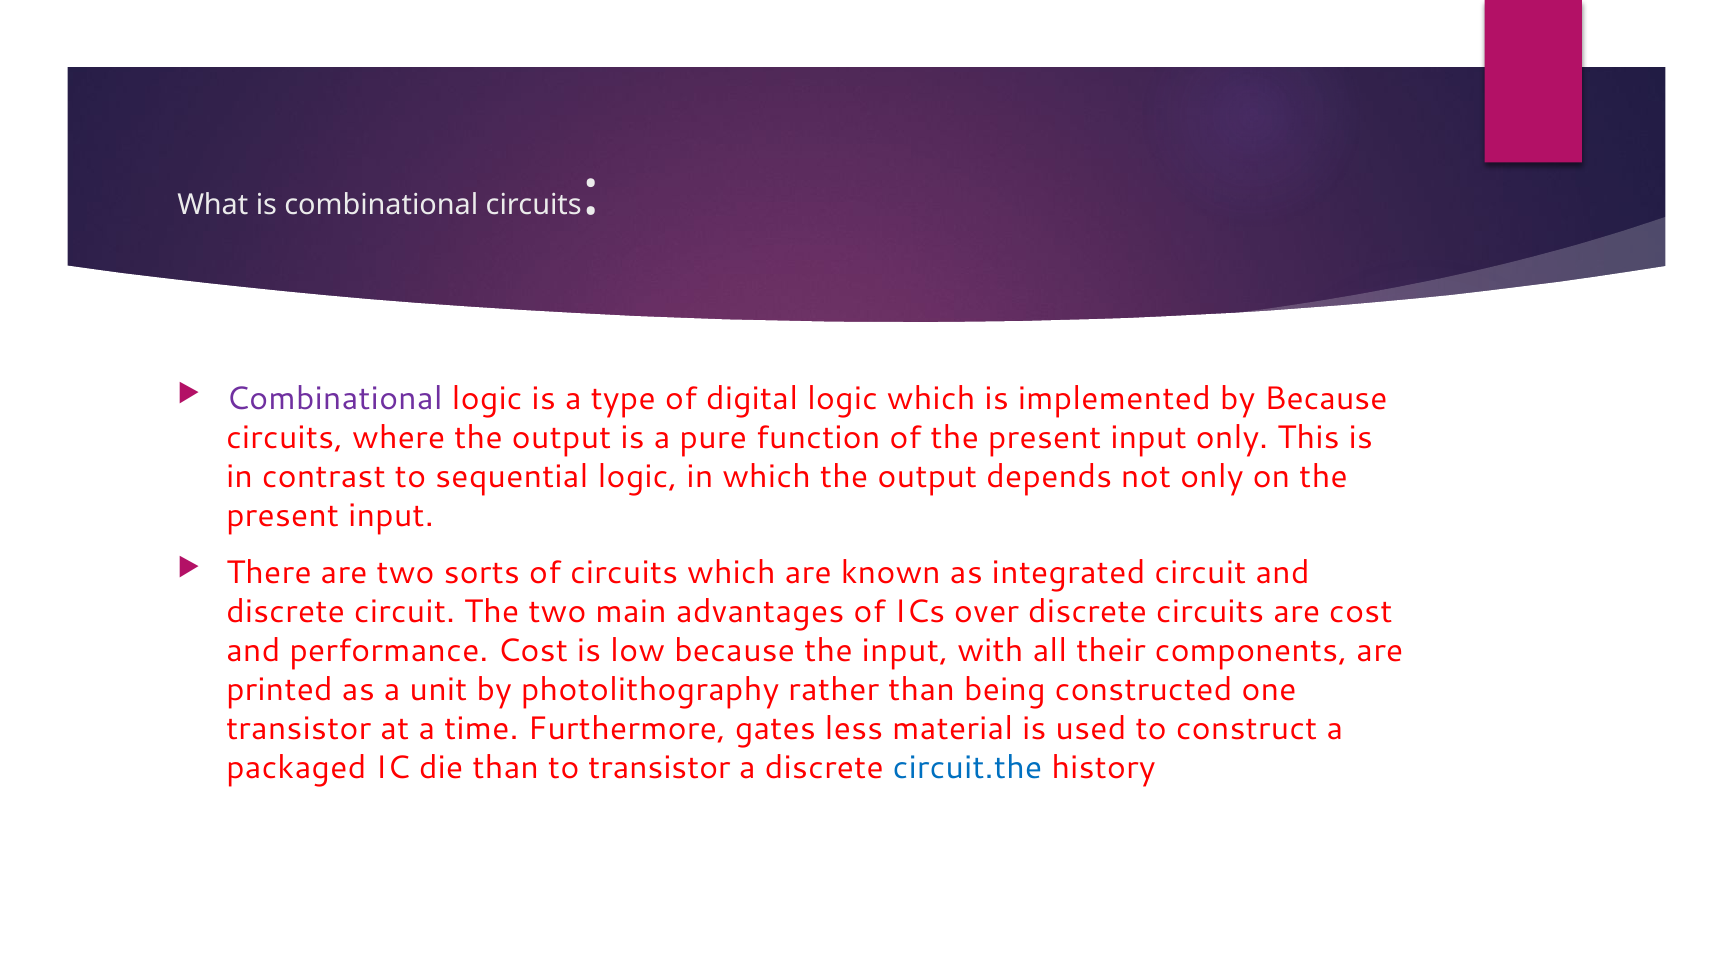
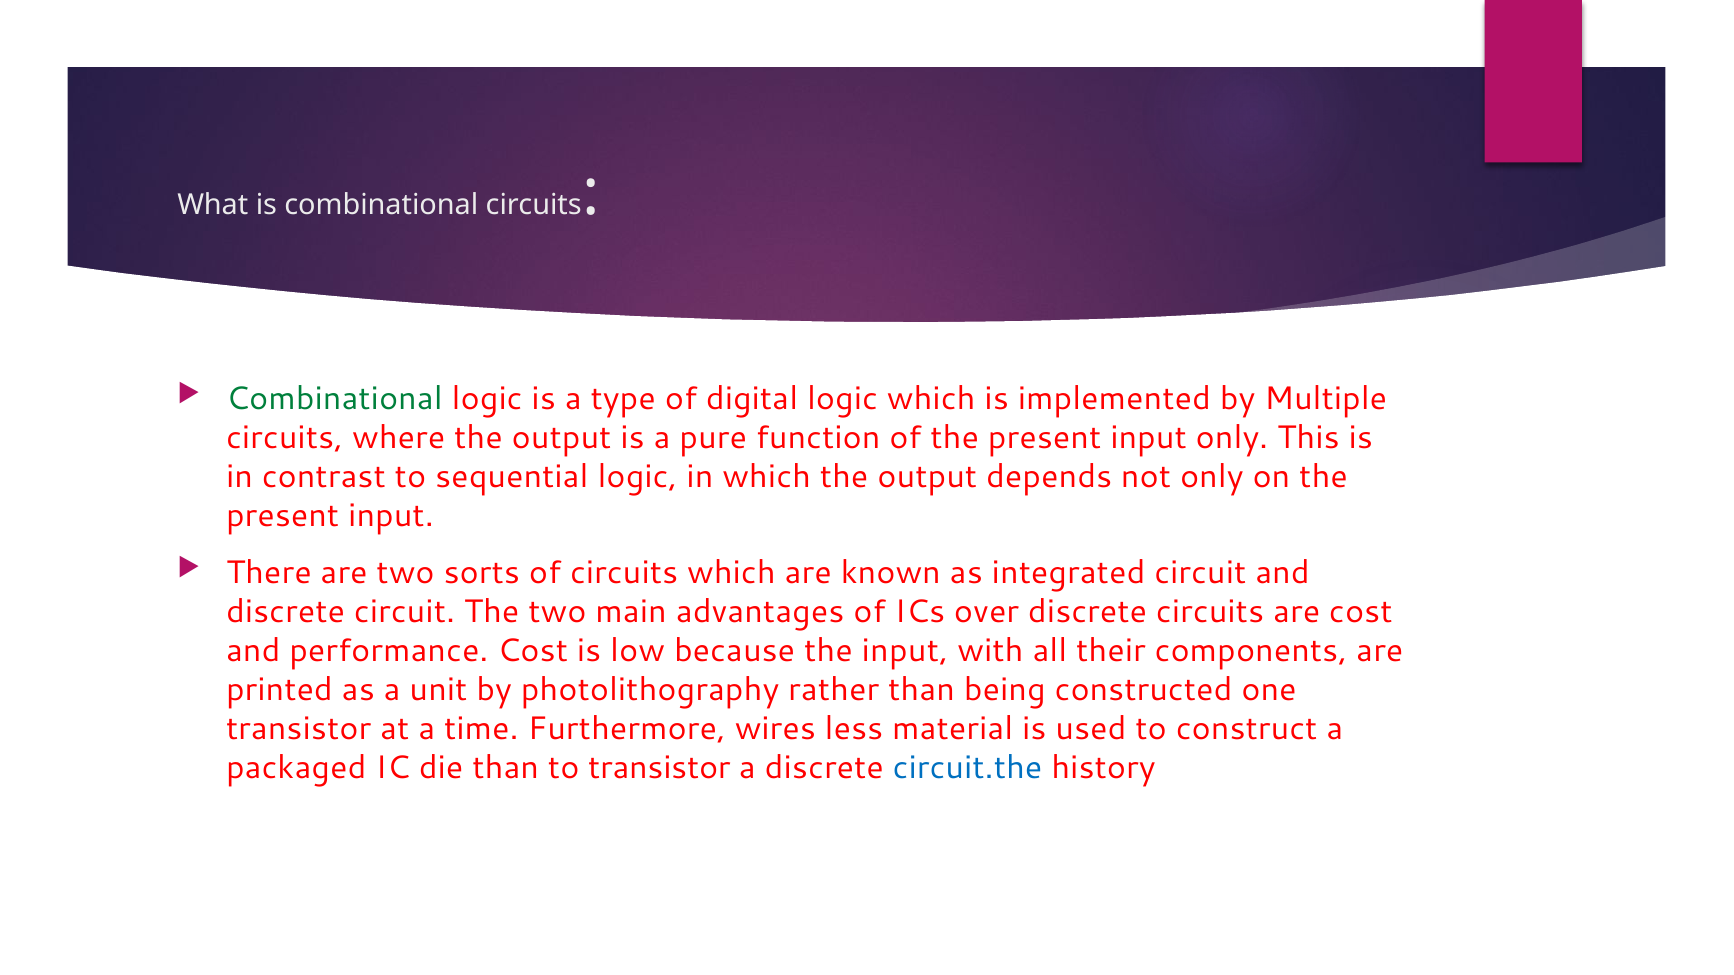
Combinational colour: purple -> green (334, 399)
by Because: Because -> Multiple (1326, 399)
gates: gates -> wires (775, 729)
